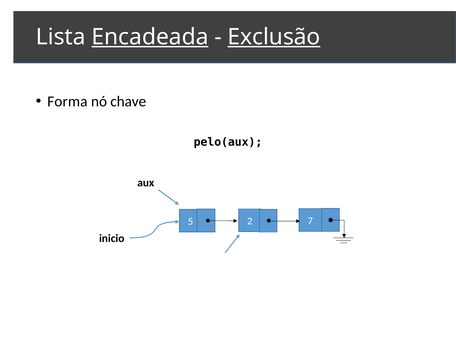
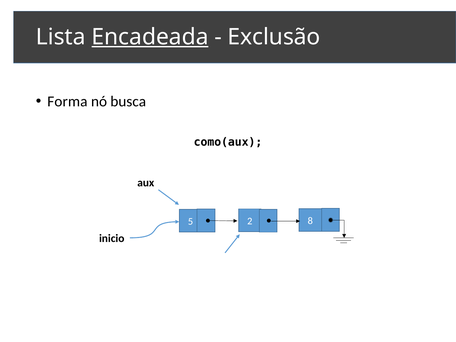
Exclusão underline: present -> none (274, 37)
chave: chave -> busca (128, 101)
pelo(aux: pelo(aux -> como(aux (228, 142)
7: 7 -> 8 (310, 221)
